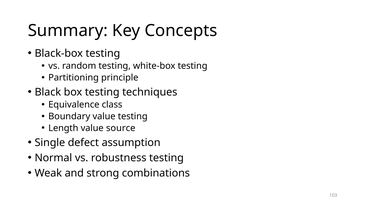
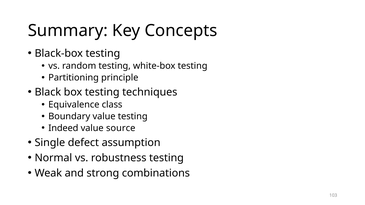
Length: Length -> Indeed (63, 128)
